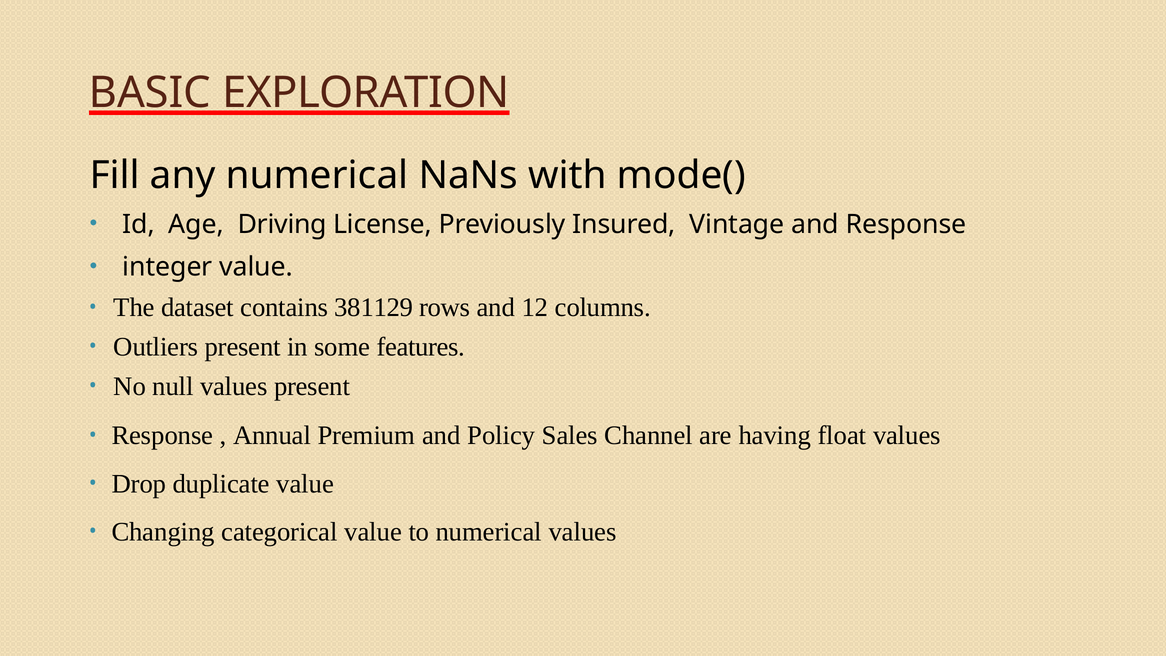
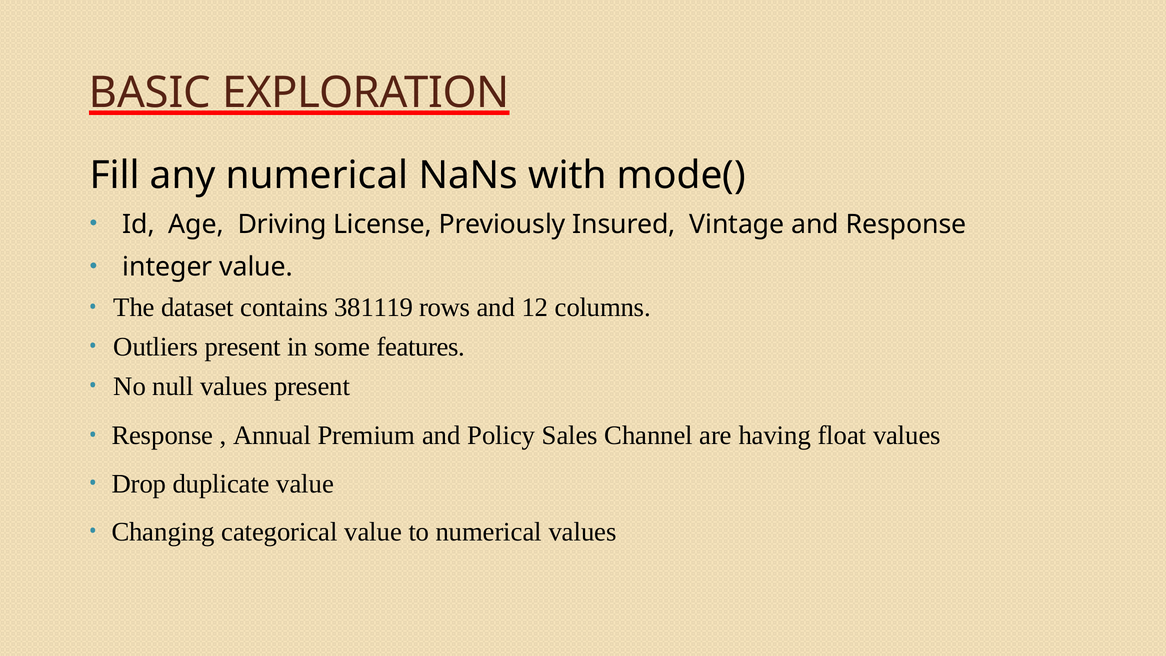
381129: 381129 -> 381119 (374, 308)
